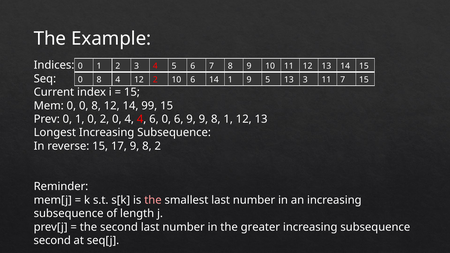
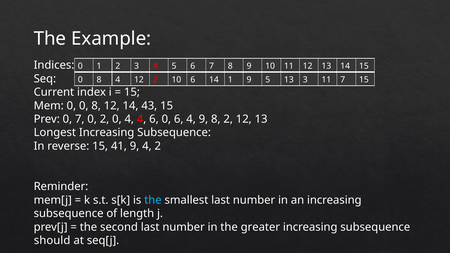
99: 99 -> 43 (149, 106)
Prev 0 1: 1 -> 7 (80, 119)
6 9: 9 -> 4 (191, 119)
8 1: 1 -> 2 (228, 119)
17: 17 -> 41 (119, 146)
8: 8 -> 4 (147, 146)
the colour: pink -> light blue (153, 200)
second: second -> should (52, 241)
